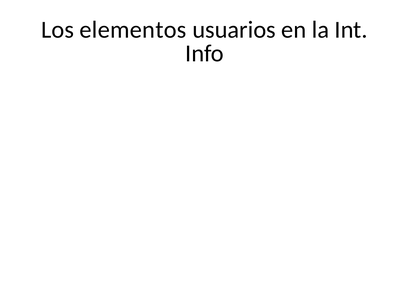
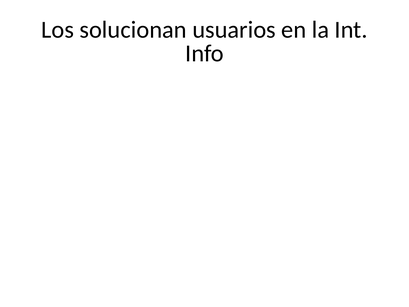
elementos: elementos -> solucionan (133, 30)
